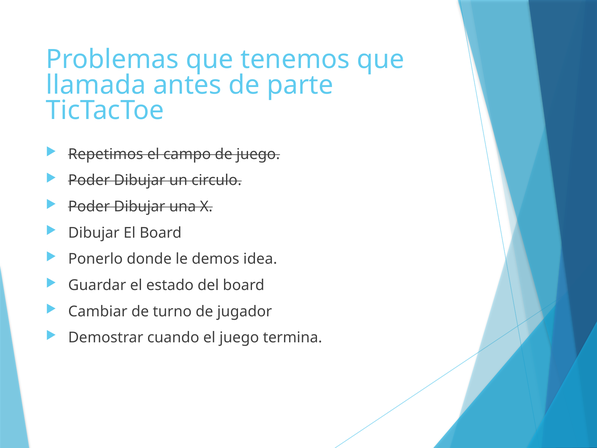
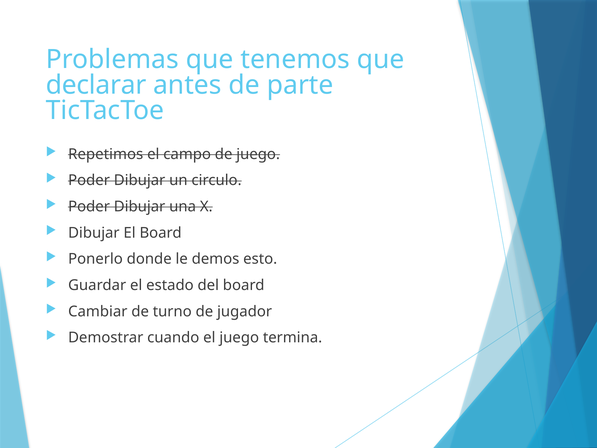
llamada: llamada -> declarar (96, 85)
idea: idea -> esto (260, 259)
